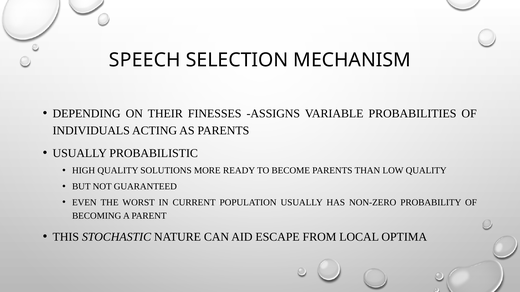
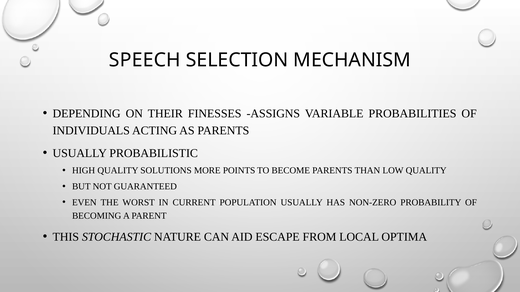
READY: READY -> POINTS (239, 171)
